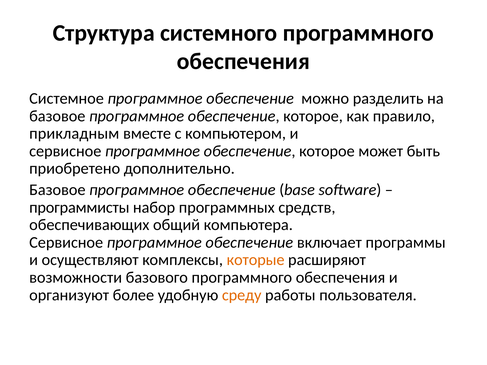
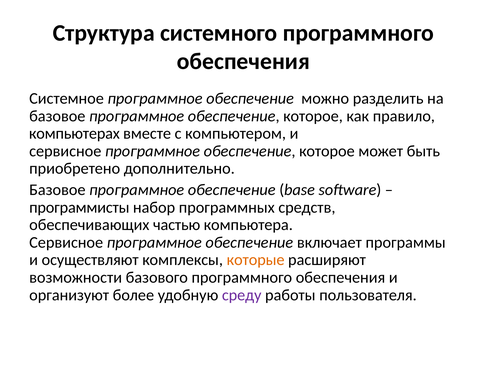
прикладным: прикладным -> компьютерах (74, 134)
общий: общий -> частью (177, 225)
среду colour: orange -> purple (242, 295)
